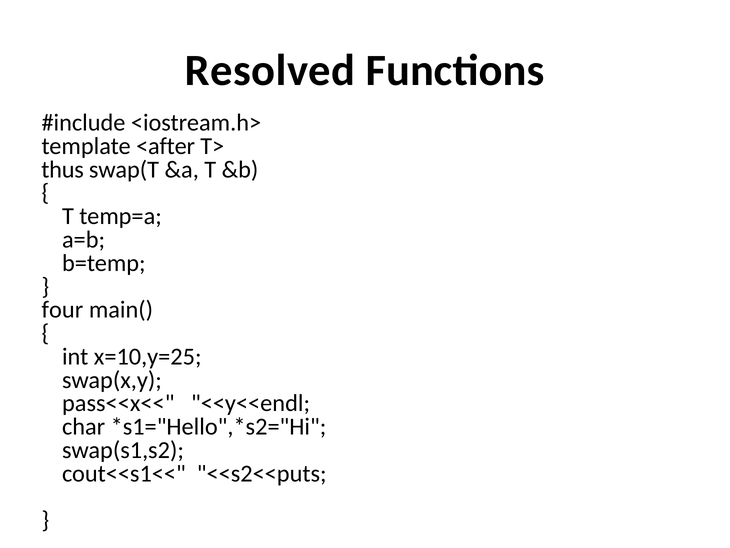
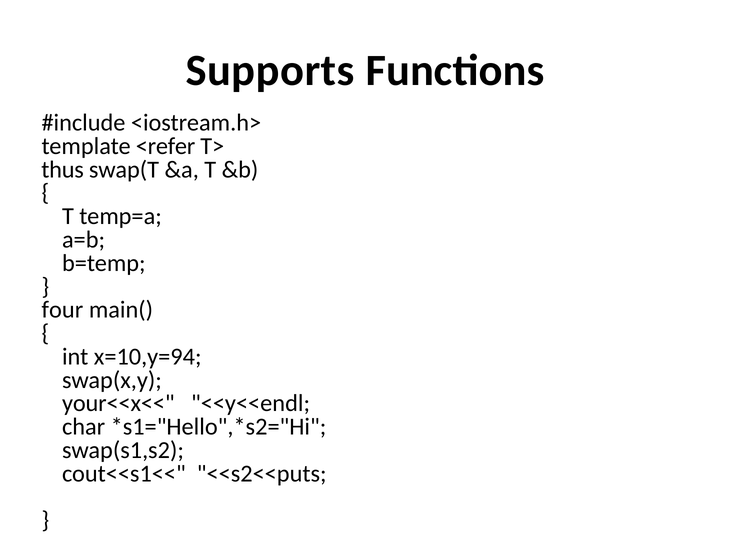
Resolved: Resolved -> Supports (270, 71)
<after: <after -> <refer (166, 146)
x=10,y=25: x=10,y=25 -> x=10,y=94 (148, 356)
pass<<x<<: pass<<x<< -> your<<x<< (118, 403)
